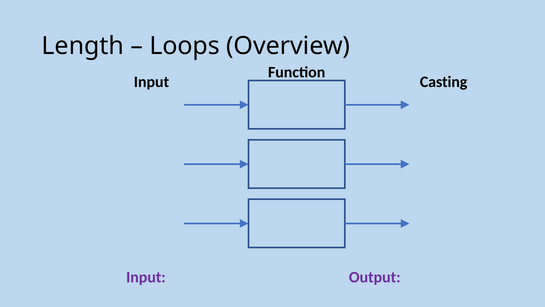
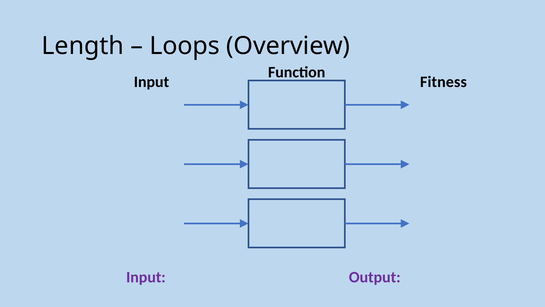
Casting: Casting -> Fitness (443, 82)
